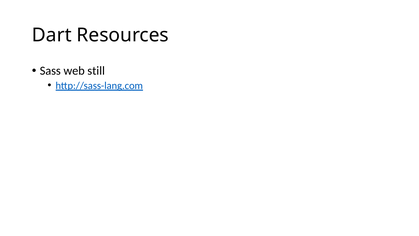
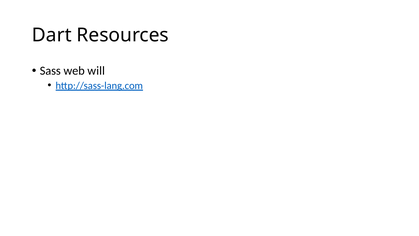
still: still -> will (96, 71)
